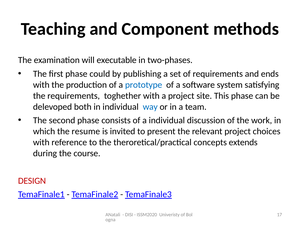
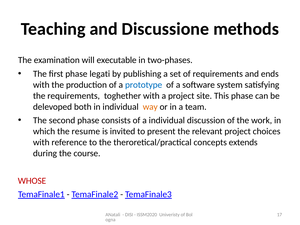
Component: Component -> Discussione (165, 29)
could: could -> legati (100, 74)
way colour: blue -> orange (150, 107)
DESIGN: DESIGN -> WHOSE (32, 181)
